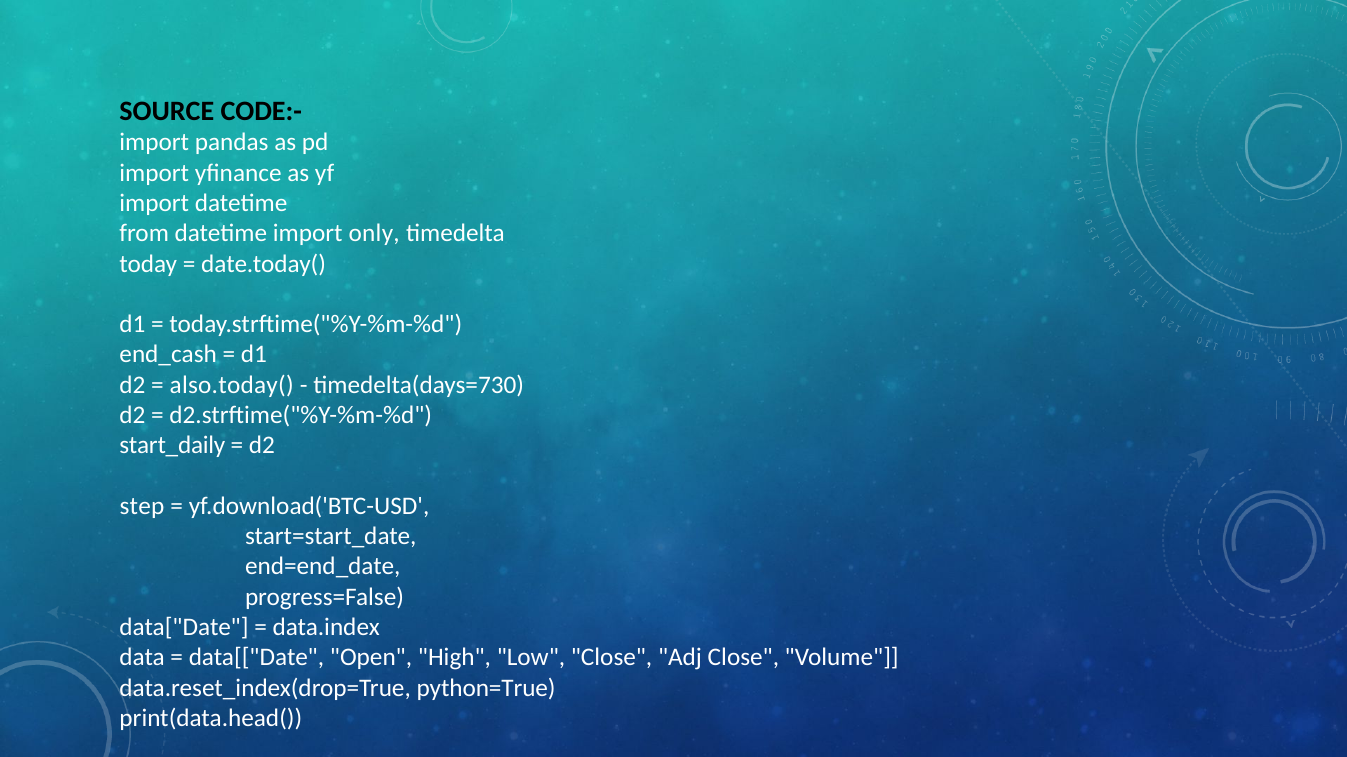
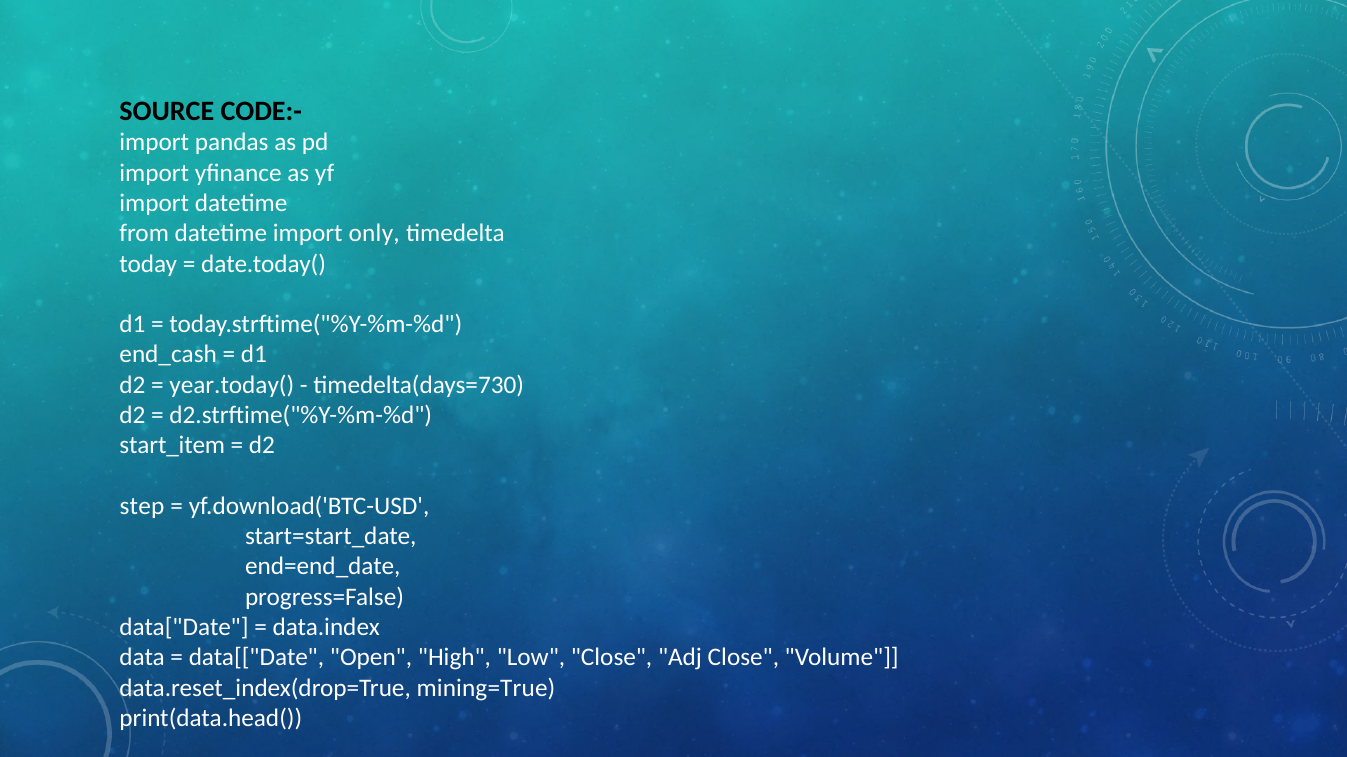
also.today(: also.today( -> year.today( (232, 385)
start_daily: start_daily -> start_item (172, 446)
python=True: python=True -> mining=True (486, 688)
